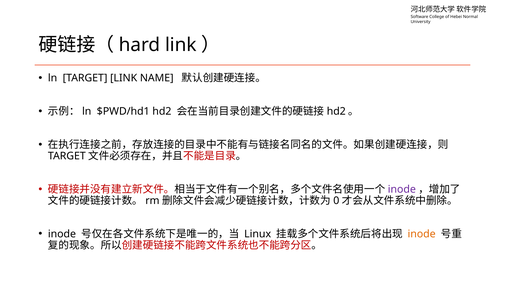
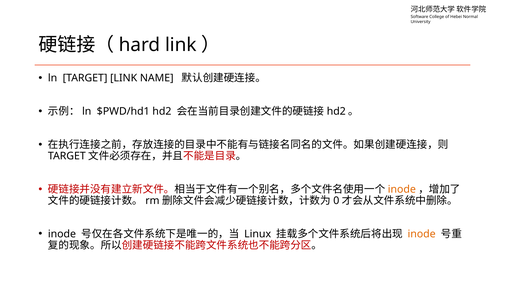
inode colour: purple -> orange (402, 189)
